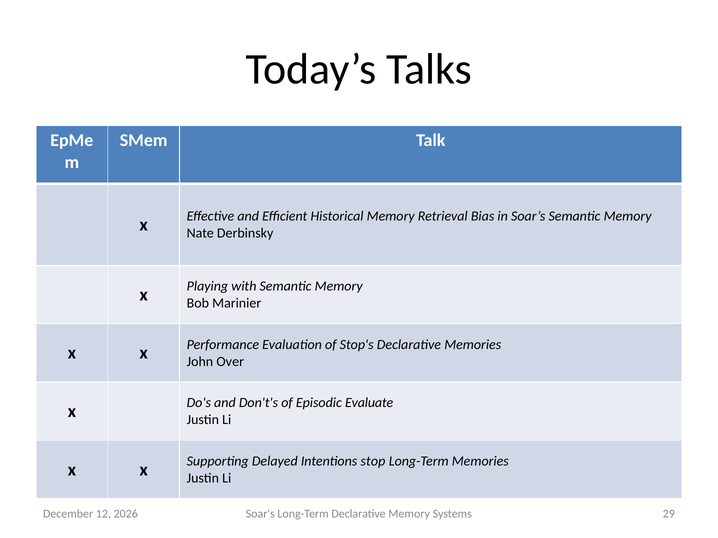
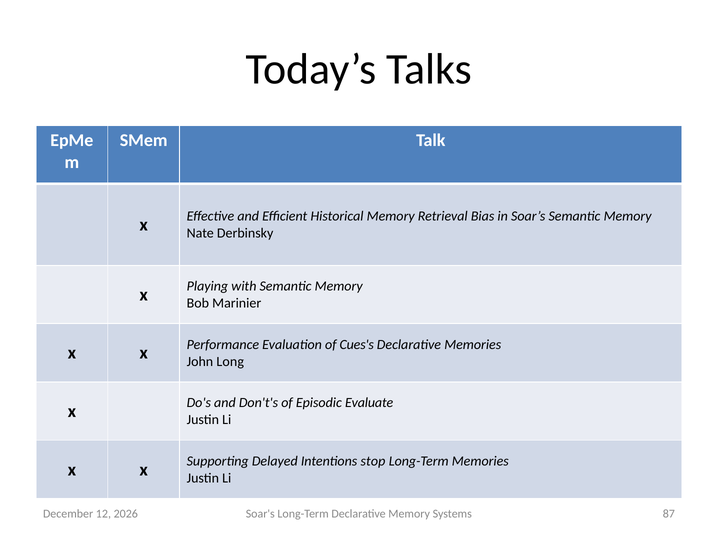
Stop's: Stop's -> Cues's (357, 345)
Over: Over -> Long (230, 362)
29: 29 -> 87 (669, 514)
